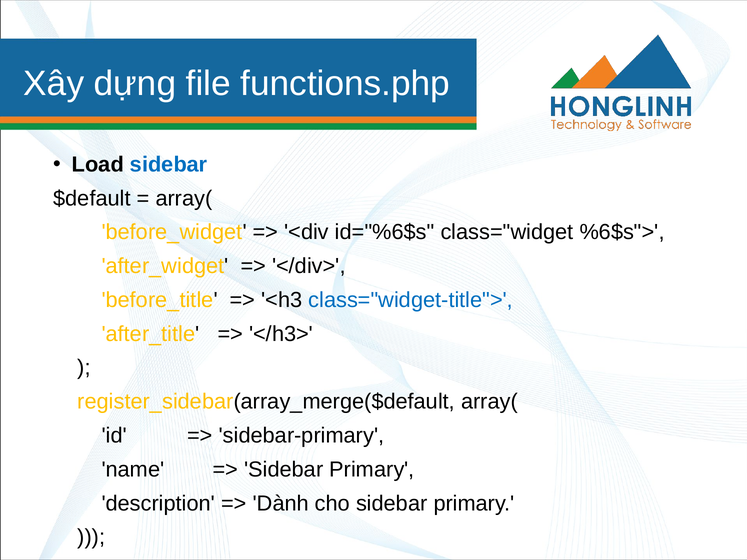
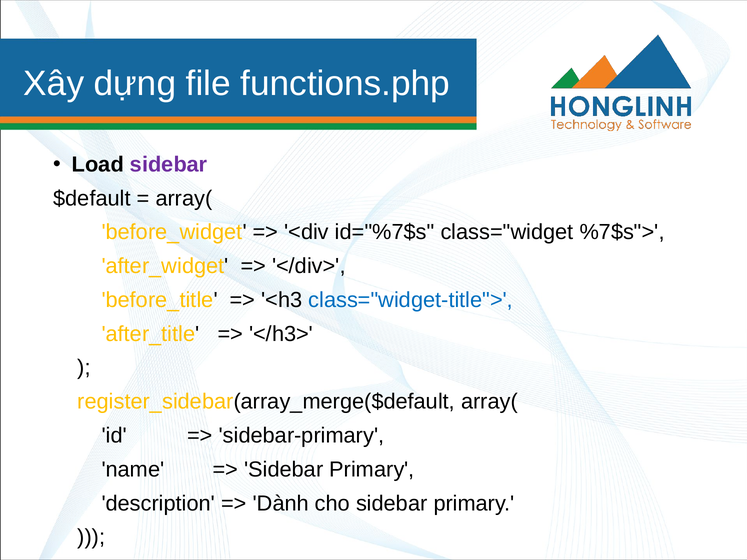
sidebar colour: blue -> purple (169, 165)
id="%6$s: id="%6$s -> id="%7$s (385, 232)
%6$s">: %6$s"> -> %7$s"> (622, 232)
